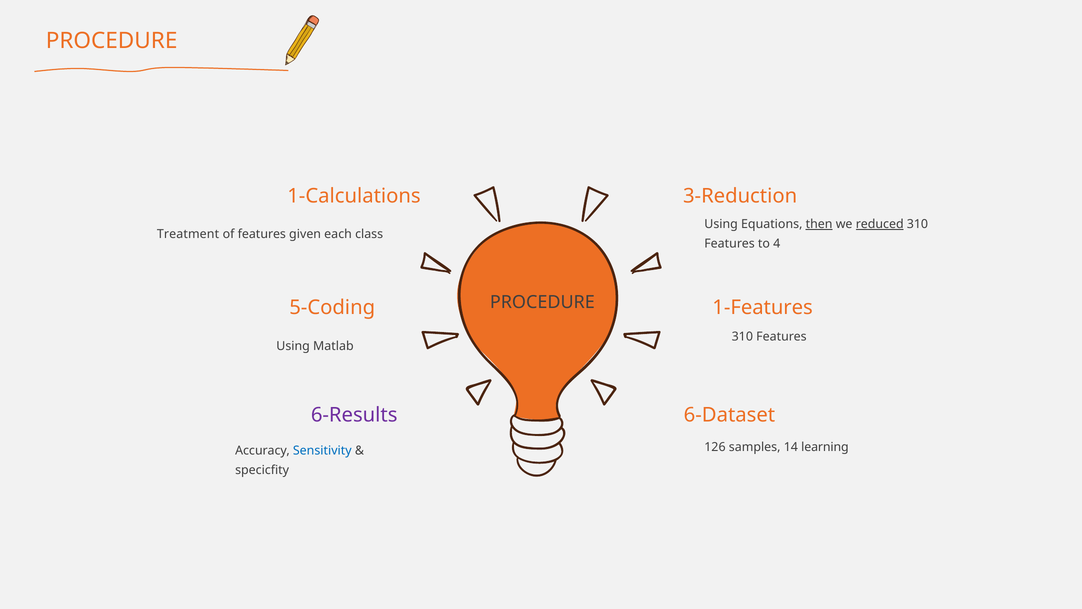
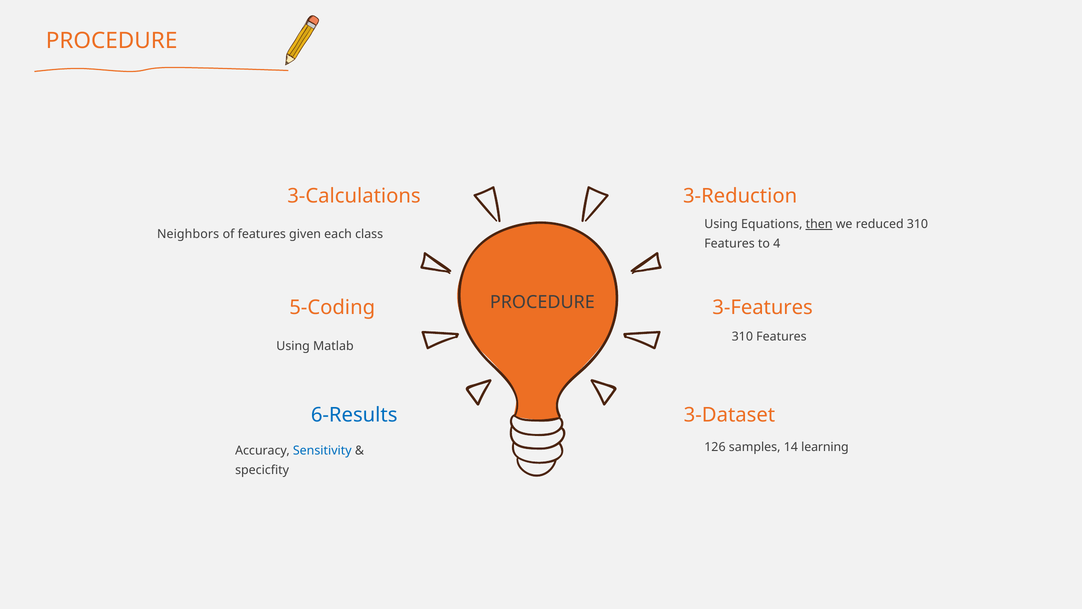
1-Calculations: 1-Calculations -> 3-Calculations (354, 196)
reduced underline: present -> none (880, 224)
Treatment: Treatment -> Neighbors (188, 234)
1-Features: 1-Features -> 3-Features (763, 307)
6-Results colour: purple -> blue (354, 415)
6-Dataset: 6-Dataset -> 3-Dataset (729, 415)
